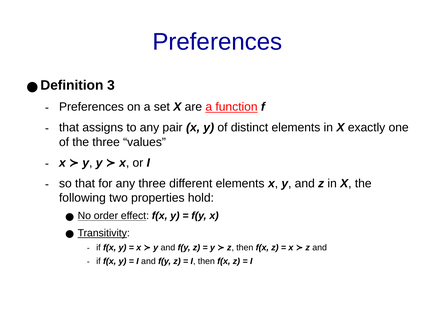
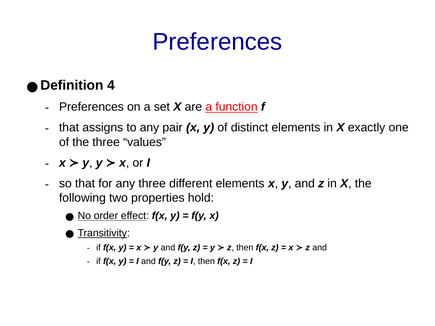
3: 3 -> 4 (111, 86)
